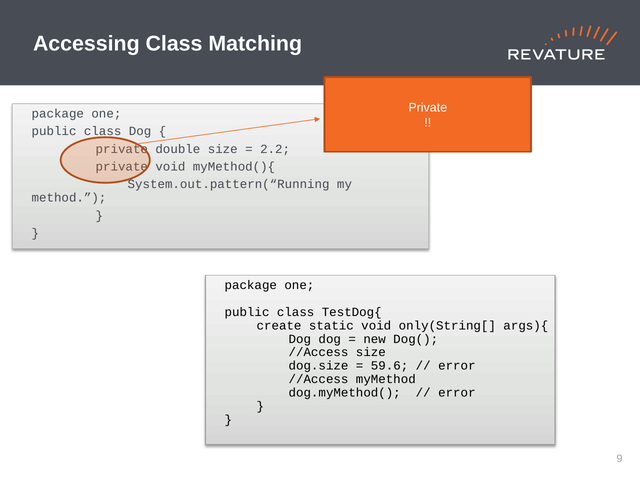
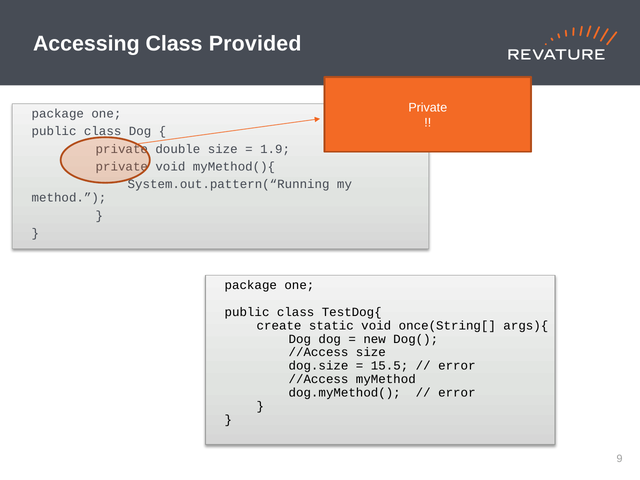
Matching: Matching -> Provided (255, 44)
2.2: 2.2 -> 1.9 (275, 149)
only(String[: only(String[ -> once(String[ (447, 325)
59.6: 59.6 -> 15.5 (390, 366)
